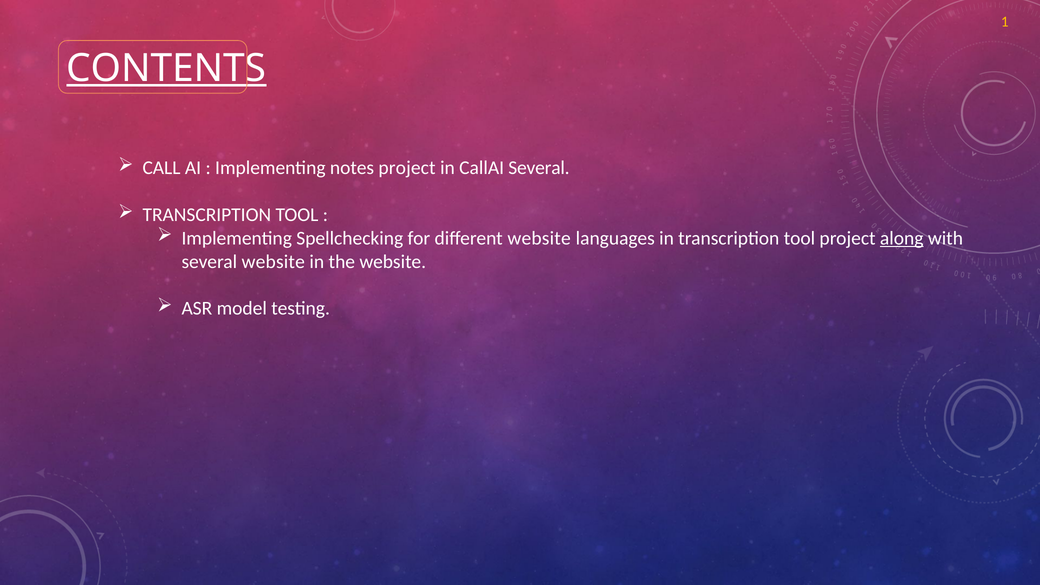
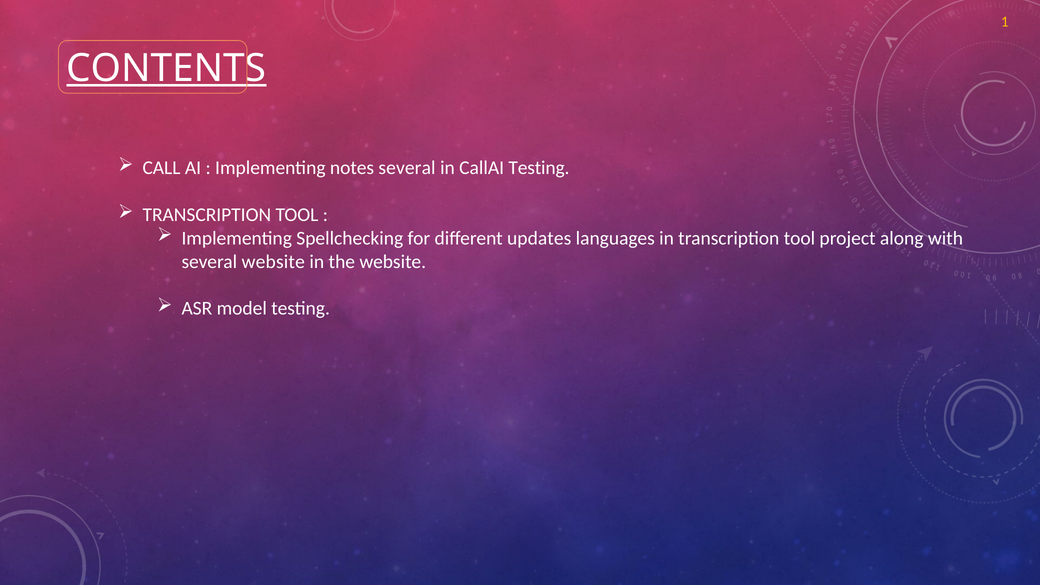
notes project: project -> several (407, 168)
CallAI Several: Several -> Testing (539, 168)
different website: website -> updates (539, 238)
along underline: present -> none (902, 238)
